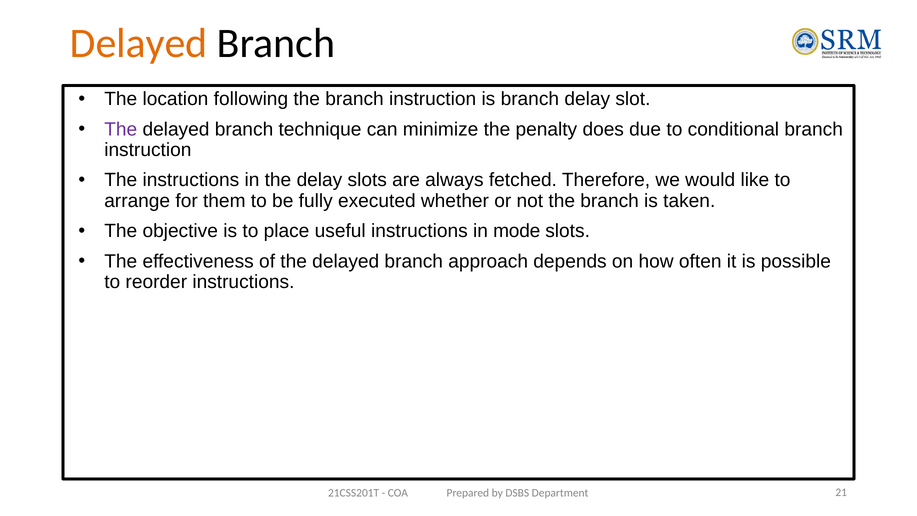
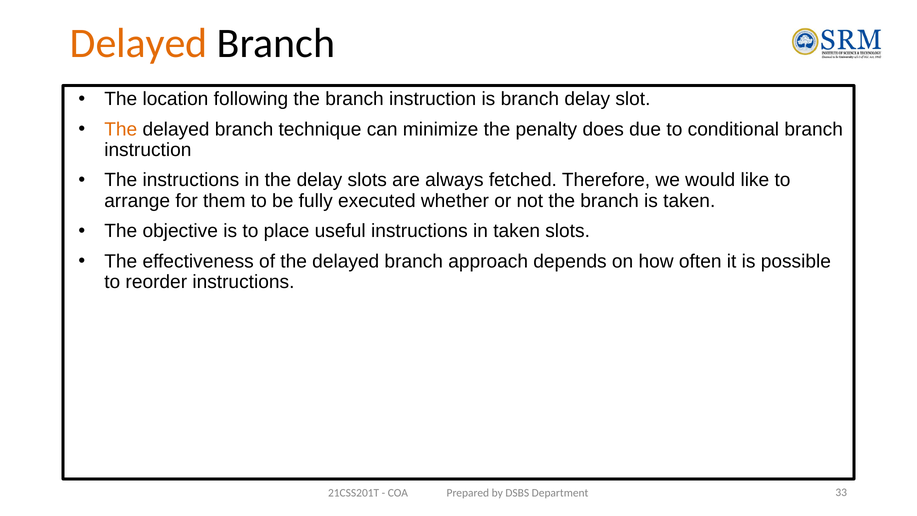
The colour: purple -> orange (121, 129)
in mode: mode -> taken (517, 231)
21: 21 -> 33 (841, 492)
